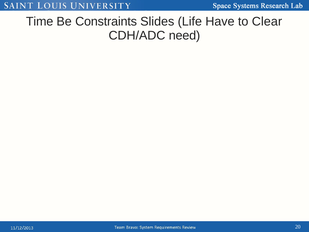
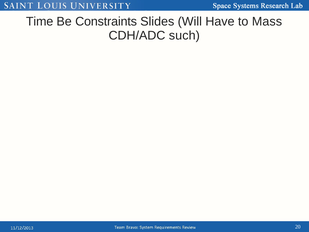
Life: Life -> Will (190, 22)
Clear: Clear -> Mass (267, 22)
need: need -> such (184, 35)
